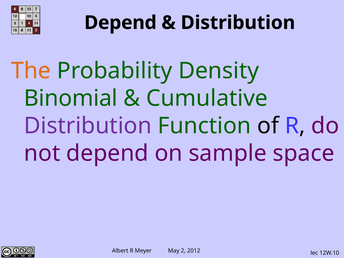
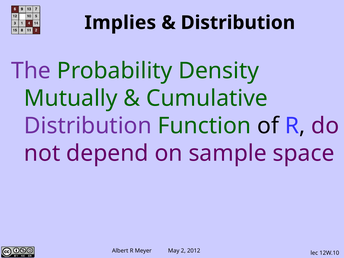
Depend: Depend -> Implies (120, 23)
The colour: orange -> purple (31, 71)
Binomial: Binomial -> Mutually (71, 98)
